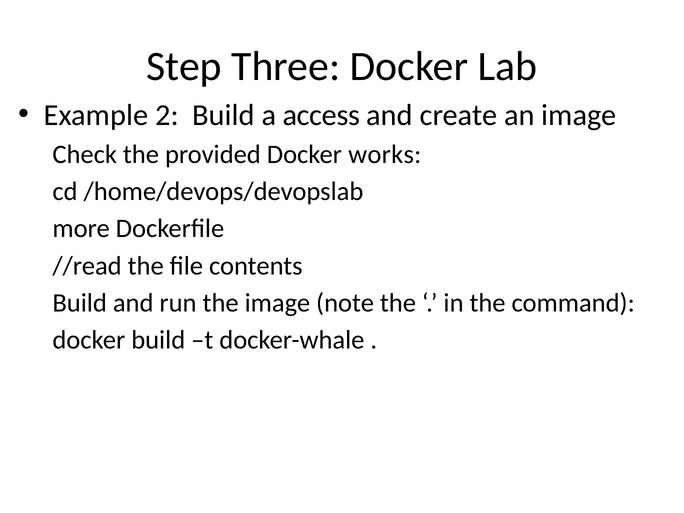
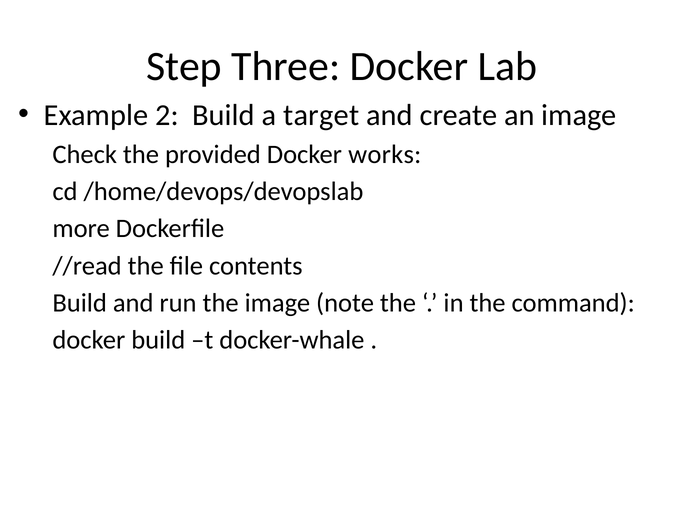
access: access -> target (321, 115)
